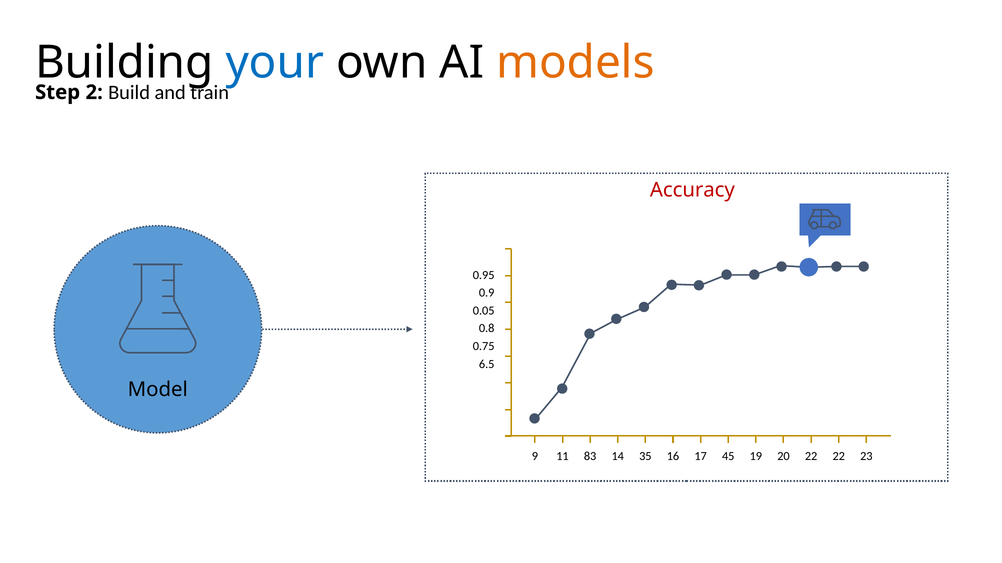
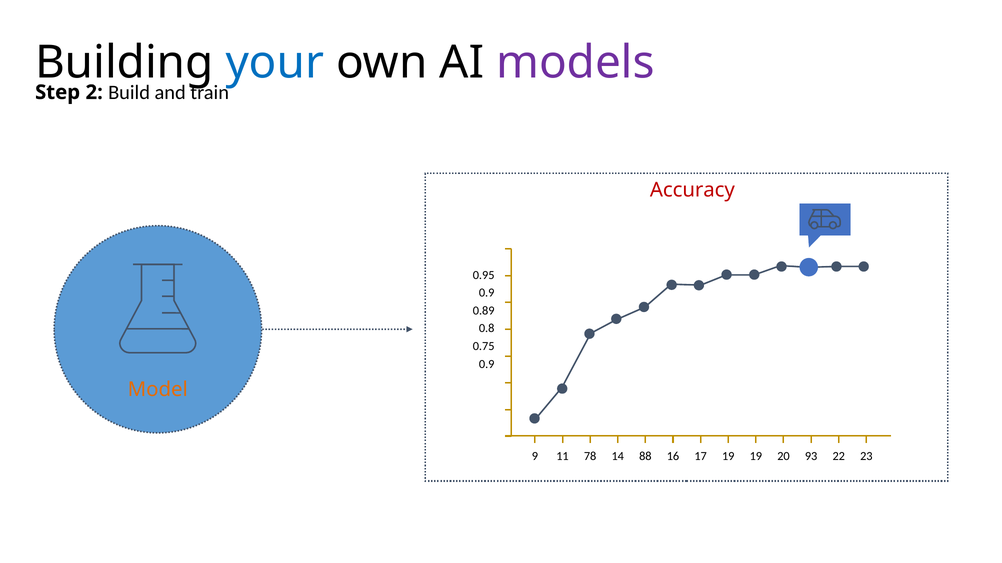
models colour: orange -> purple (575, 63)
0.05: 0.05 -> 0.89 (484, 311)
6.5: 6.5 -> 0.9 (487, 364)
Model colour: black -> orange (158, 390)
83: 83 -> 78 (590, 457)
35: 35 -> 88 (645, 457)
17 45: 45 -> 19 (728, 457)
20 22: 22 -> 93 (811, 457)
